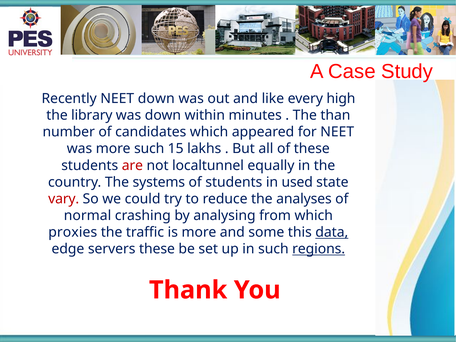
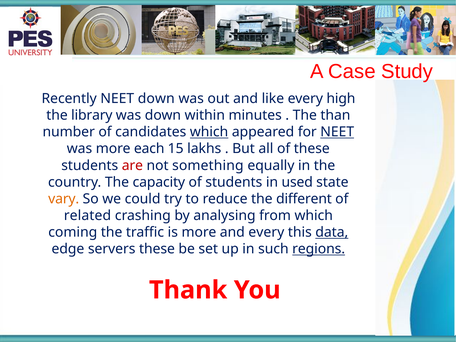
which underline: none -> present (209, 132)
NEET underline: none -> present (337, 132)
more such: such -> each (149, 149)
localtunnel: localtunnel -> something (208, 165)
systems: systems -> capacity (159, 182)
vary colour: red -> orange (64, 199)
analyses: analyses -> different (304, 199)
normal: normal -> related (87, 216)
proxies: proxies -> coming (73, 232)
and some: some -> every (266, 232)
